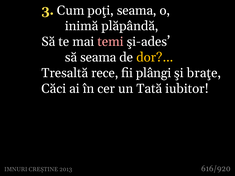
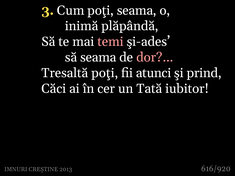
dor?… colour: yellow -> pink (155, 57)
Tresaltă rece: rece -> poţi (105, 73)
plângi: plângi -> atunci (154, 73)
braţe: braţe -> prind (204, 73)
